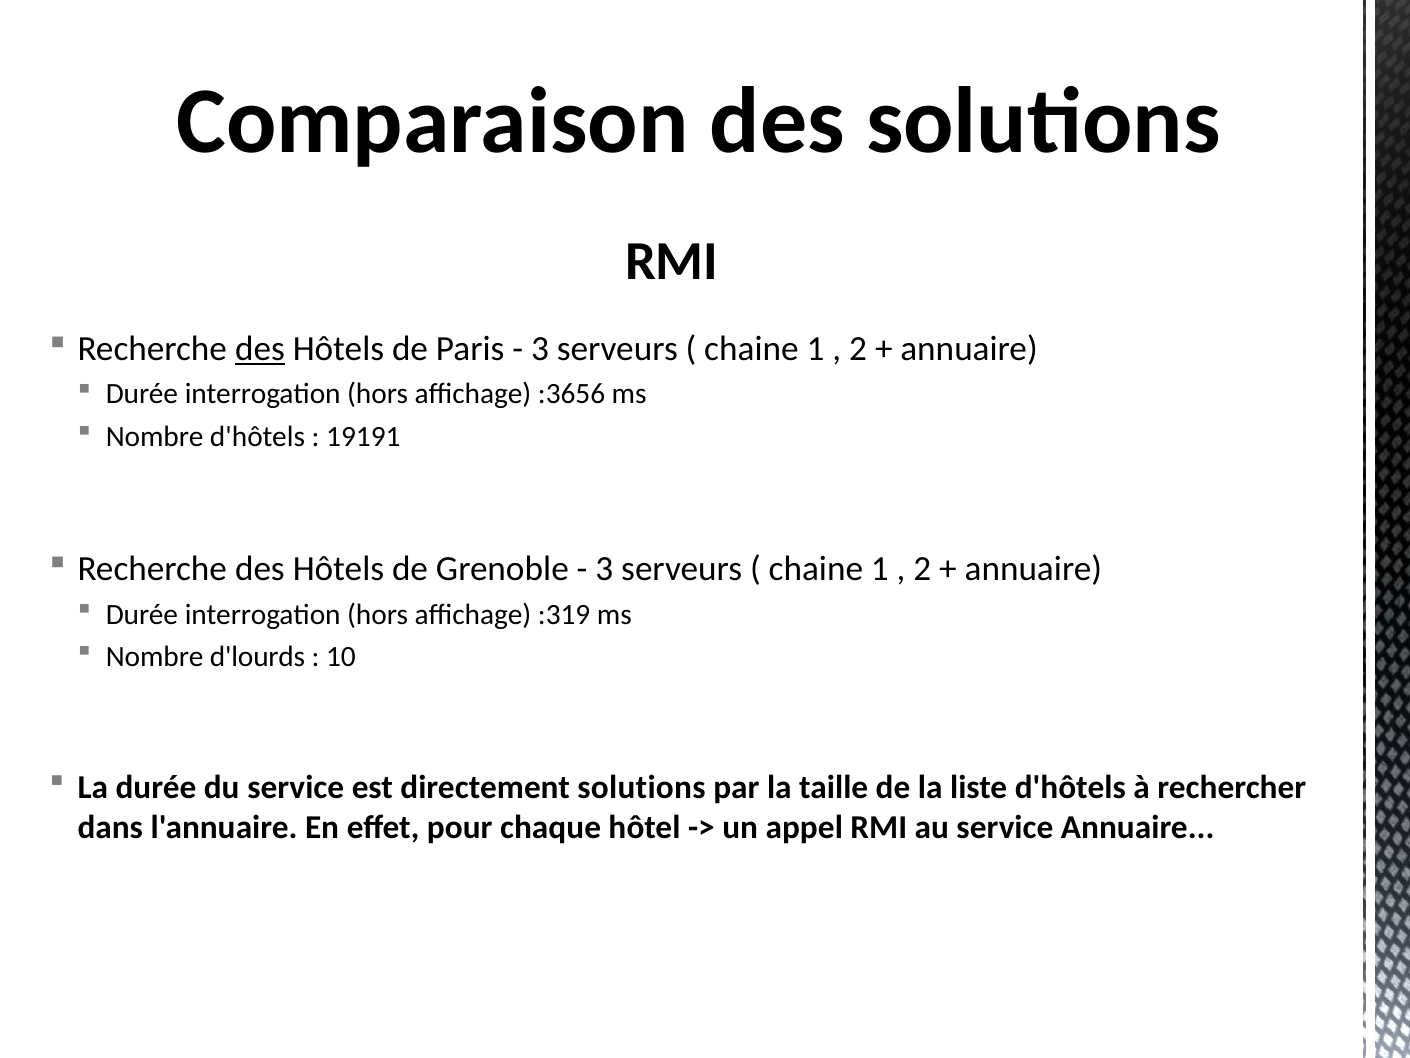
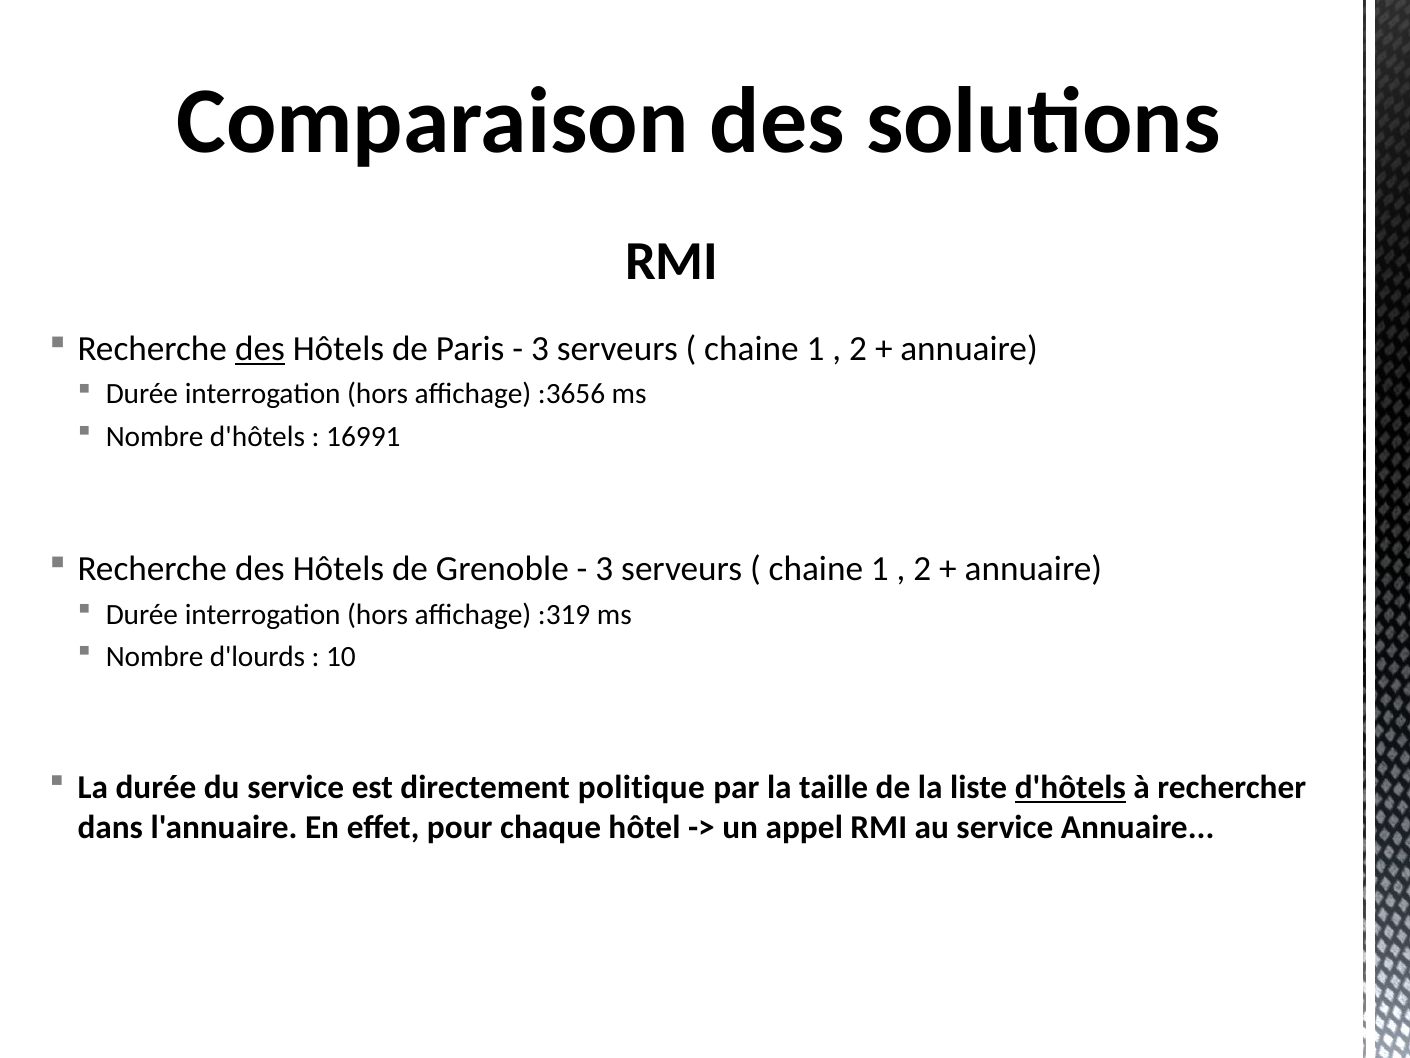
19191: 19191 -> 16991 (363, 436)
directement solutions: solutions -> politique (641, 787)
d'hôtels underline: none -> present (1070, 787)
